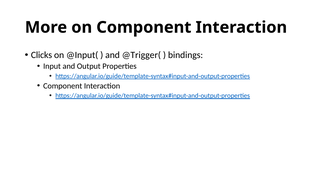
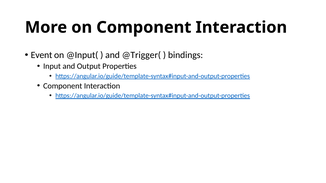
Clicks: Clicks -> Event (42, 55)
